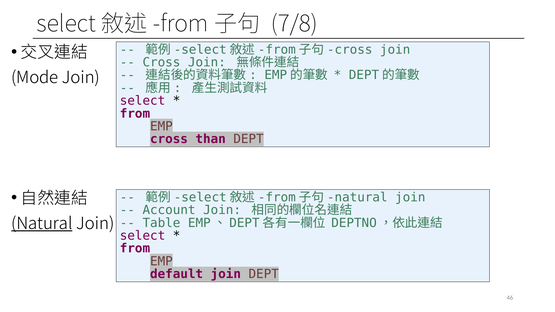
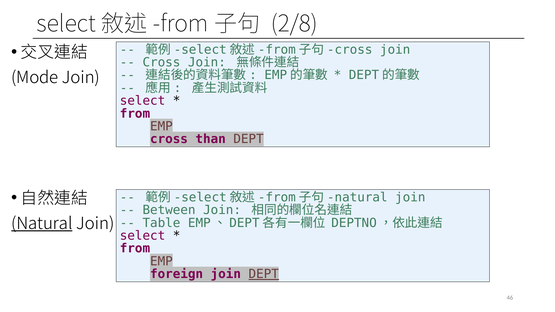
7/8: 7/8 -> 2/8 (294, 24)
Account: Account -> Between (169, 210)
default: default -> foreign (177, 274)
DEPT underline: none -> present (264, 274)
